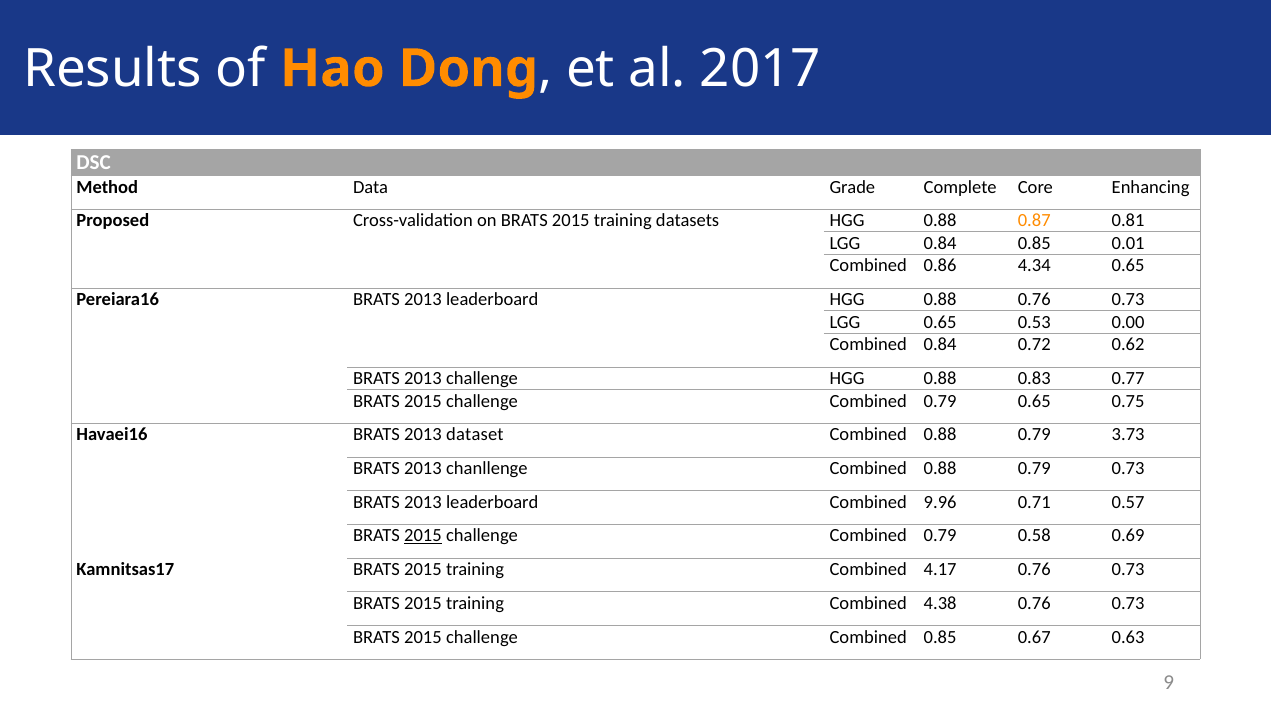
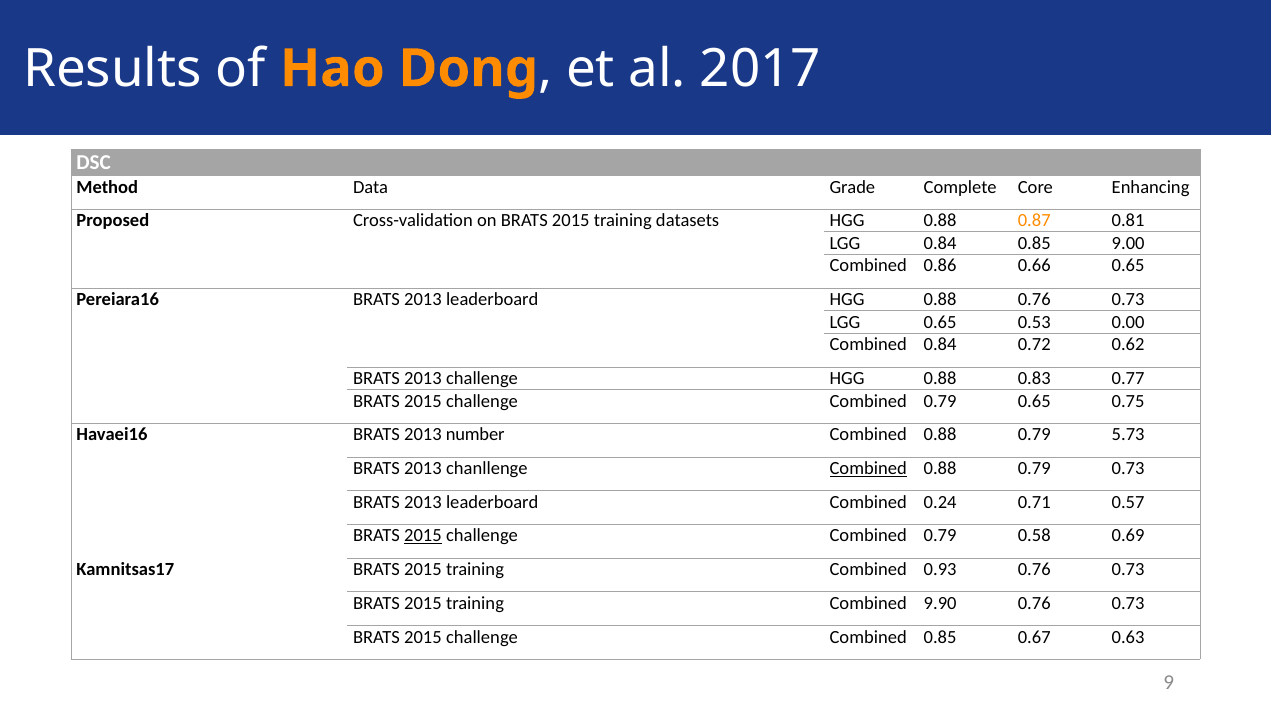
0.01: 0.01 -> 9.00 (1128, 243)
4.34: 4.34 -> 0.66 (1034, 266)
dataset: dataset -> number (475, 435)
3.73: 3.73 -> 5.73 (1128, 435)
Combined underline: none -> present (868, 468)
9.96: 9.96 -> 0.24 (940, 502)
4.17: 4.17 -> 0.93 (940, 569)
4.38: 4.38 -> 9.90 (940, 603)
